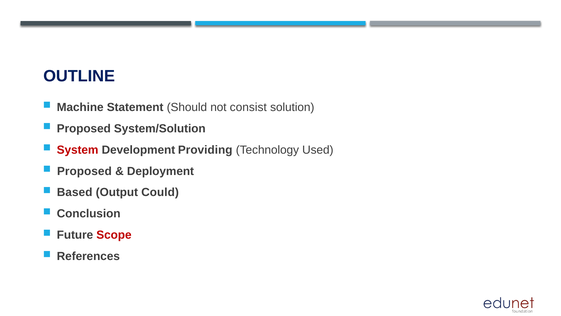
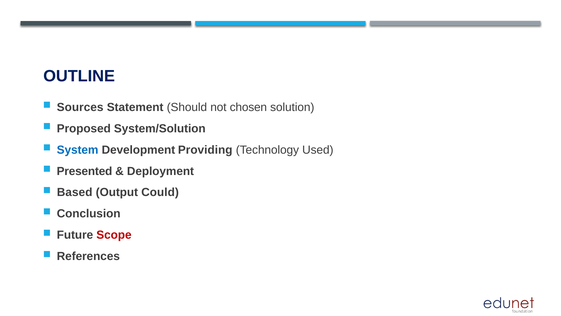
Machine: Machine -> Sources (80, 107)
consist: consist -> chosen (248, 107)
System colour: red -> blue (78, 150)
Proposed: Proposed -> Presented (84, 171)
